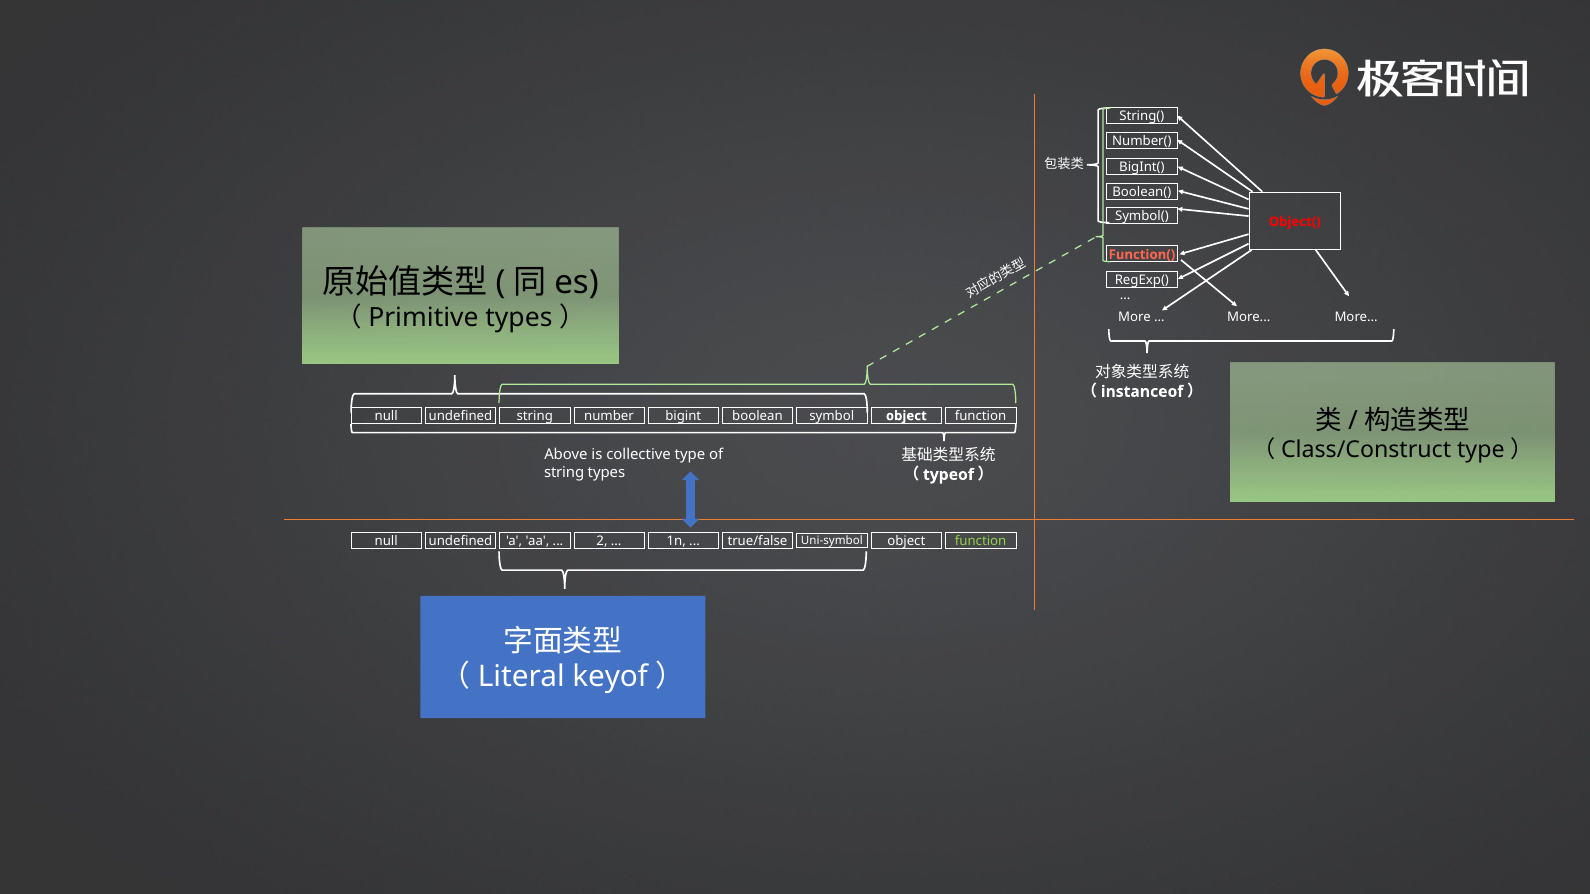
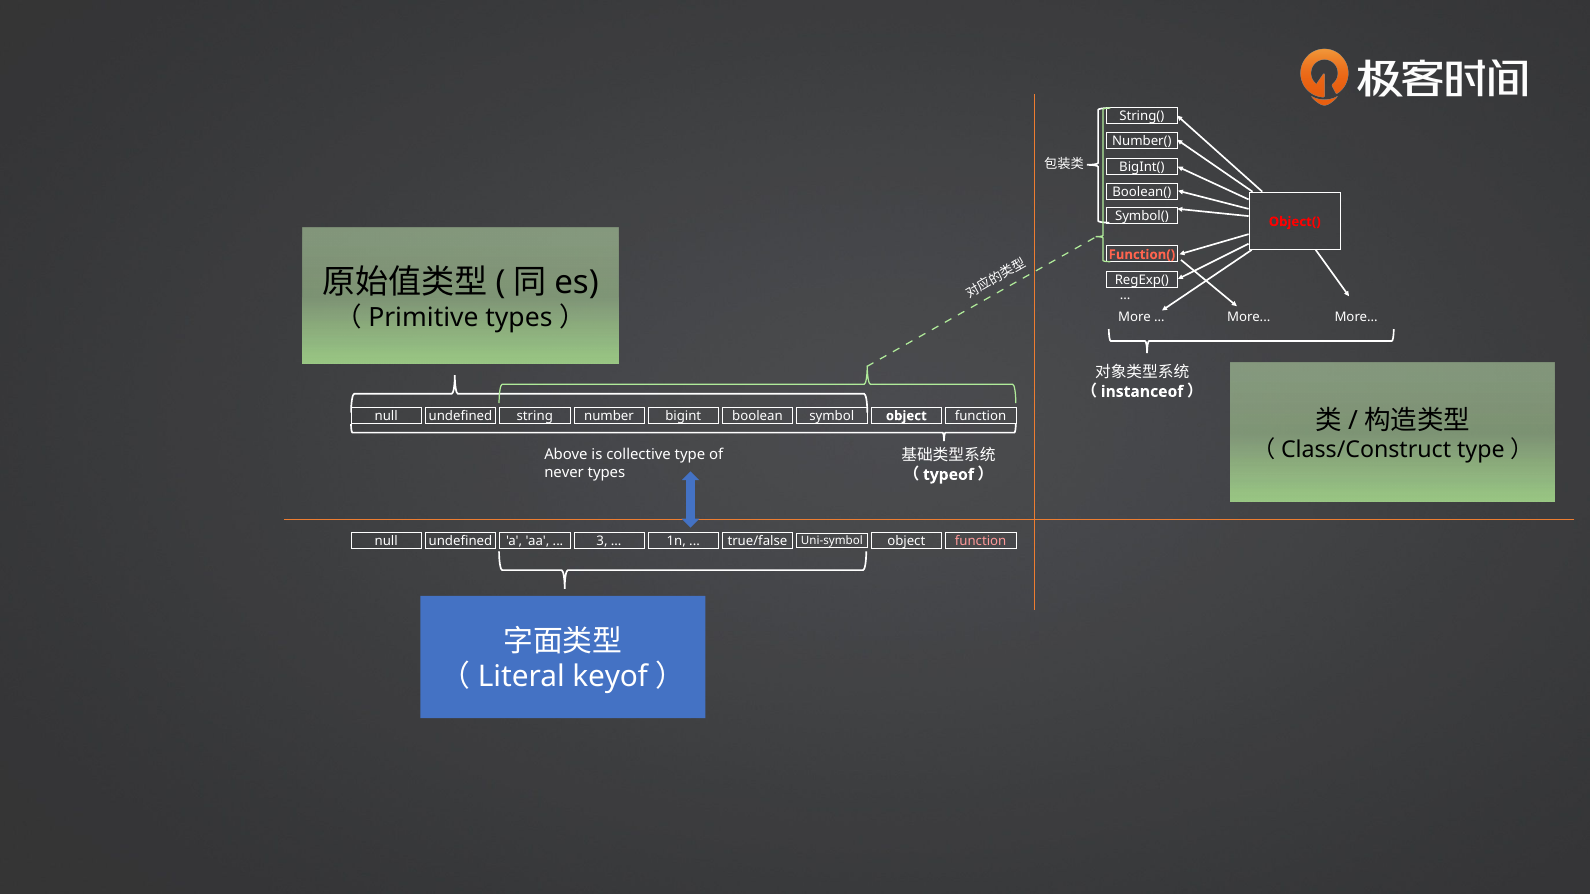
string: string -> never (564, 473)
2: 2 -> 3 (602, 541)
function colour: light green -> pink (981, 541)
